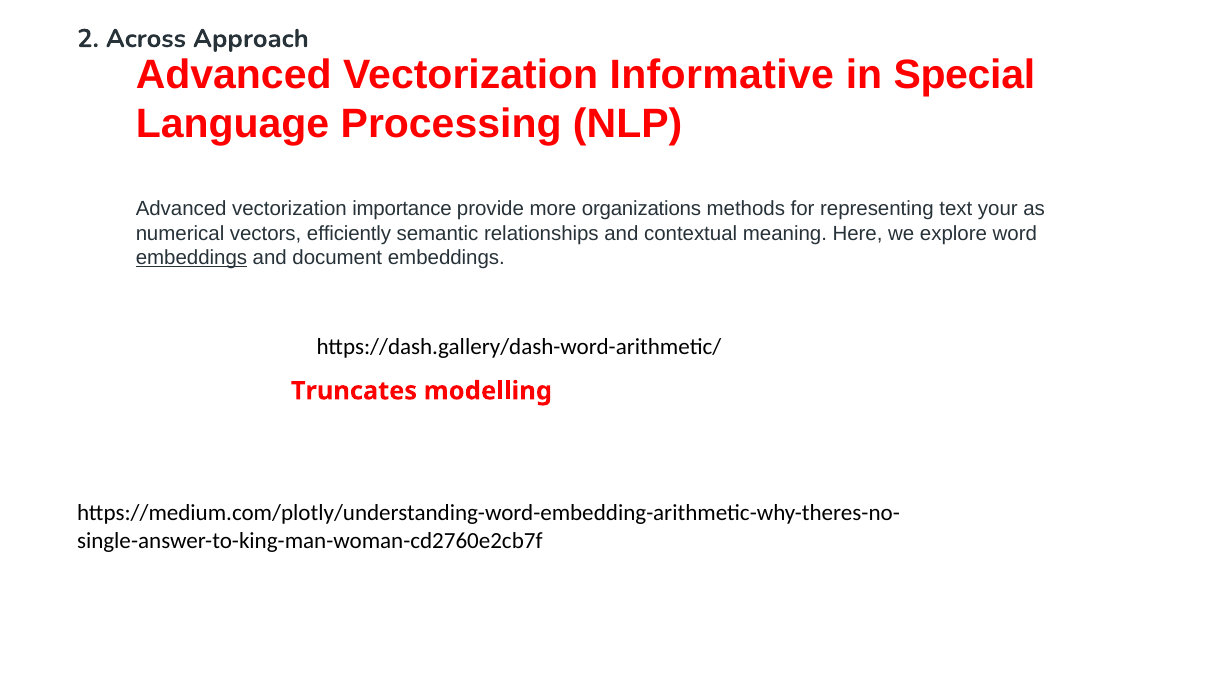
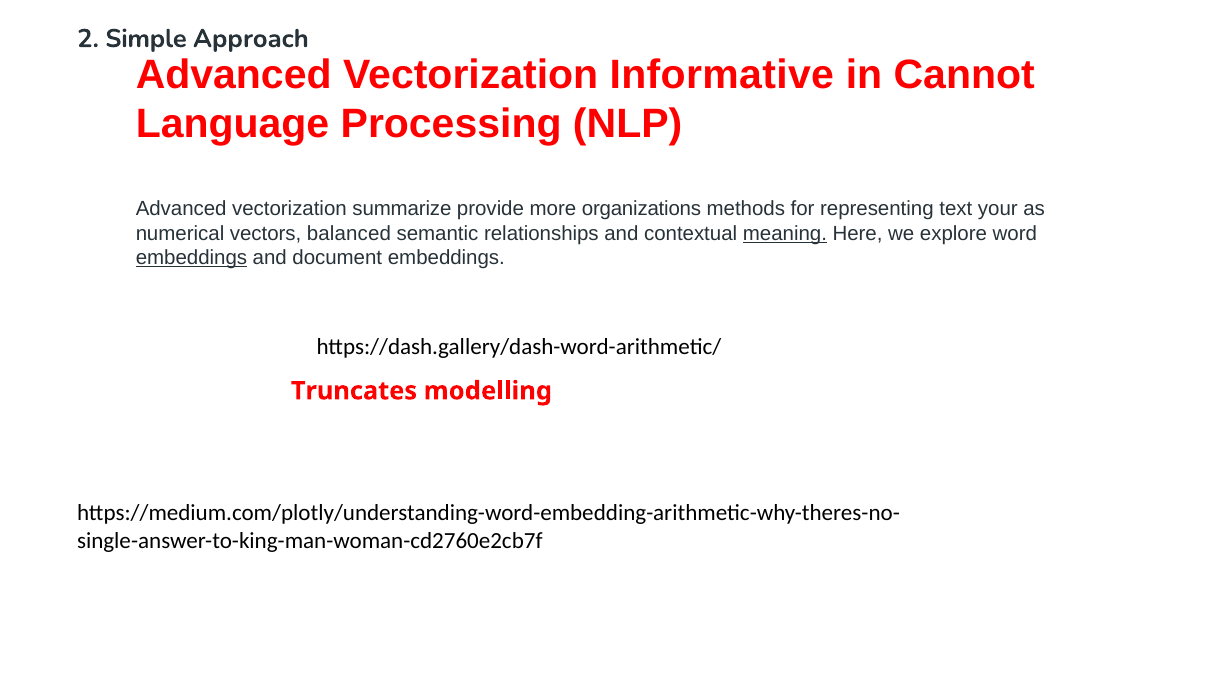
Across: Across -> Simple (146, 39)
Special: Special -> Cannot (964, 75)
importance: importance -> summarize (402, 209)
efficiently: efficiently -> balanced (349, 233)
meaning underline: none -> present (785, 233)
